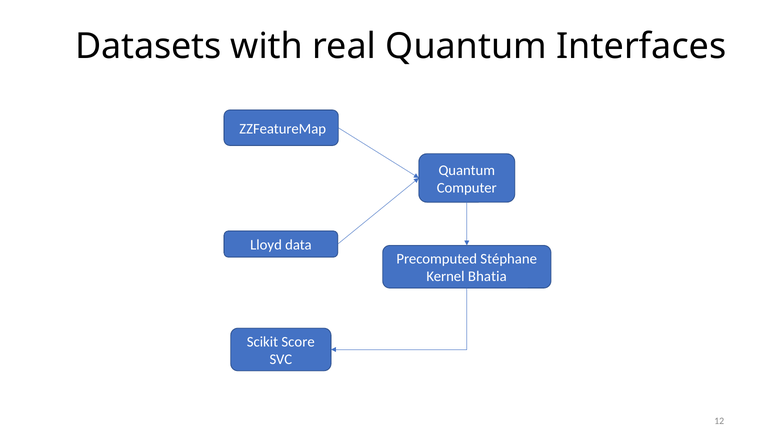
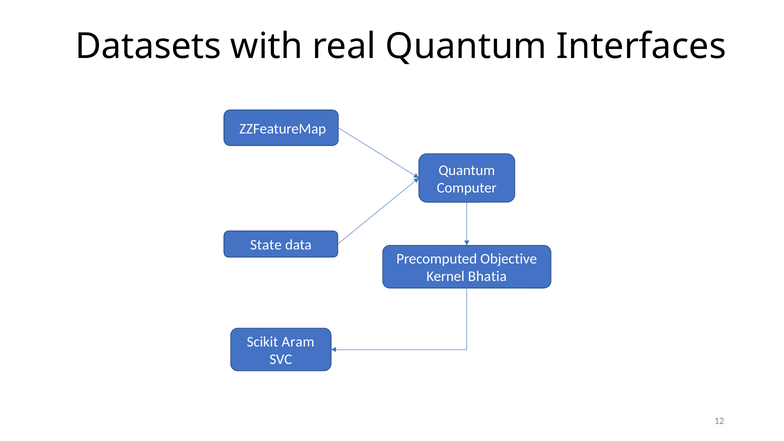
Lloyd: Lloyd -> State (266, 245)
Stéphane: Stéphane -> Objective (509, 259)
Score: Score -> Aram (298, 342)
